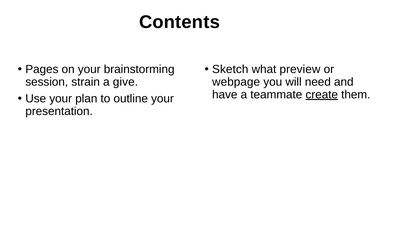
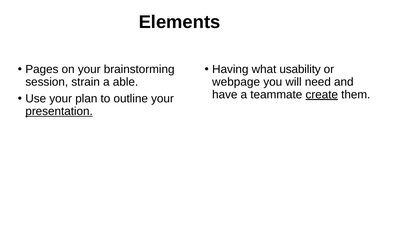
Contents: Contents -> Elements (180, 22)
Sketch: Sketch -> Having (230, 70)
preview: preview -> usability (300, 70)
give: give -> able (126, 82)
presentation underline: none -> present (59, 112)
